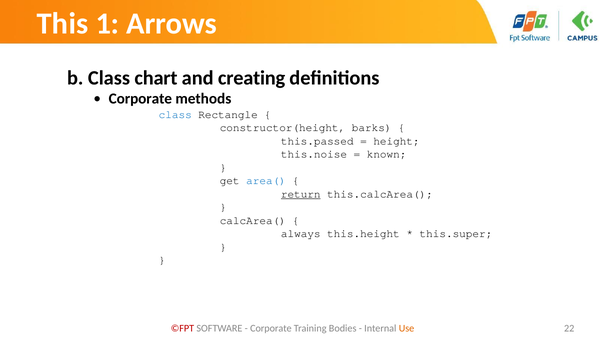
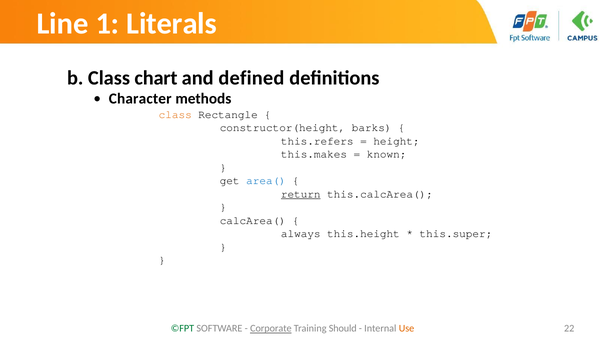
This: This -> Line (63, 24)
Arrows: Arrows -> Literals (172, 24)
creating: creating -> defined (251, 78)
Corporate: Corporate -> Character (140, 99)
class colour: blue -> orange (175, 114)
this.passed: this.passed -> this.refers (317, 141)
this.noise: this.noise -> this.makes (314, 154)
©FPT colour: red -> green (183, 328)
Corporate underline: none -> present (271, 328)
Bodies: Bodies -> Should (343, 328)
